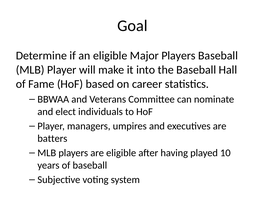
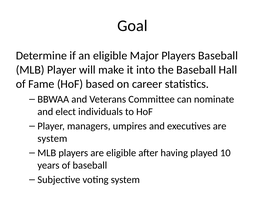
batters: batters -> system (52, 138)
